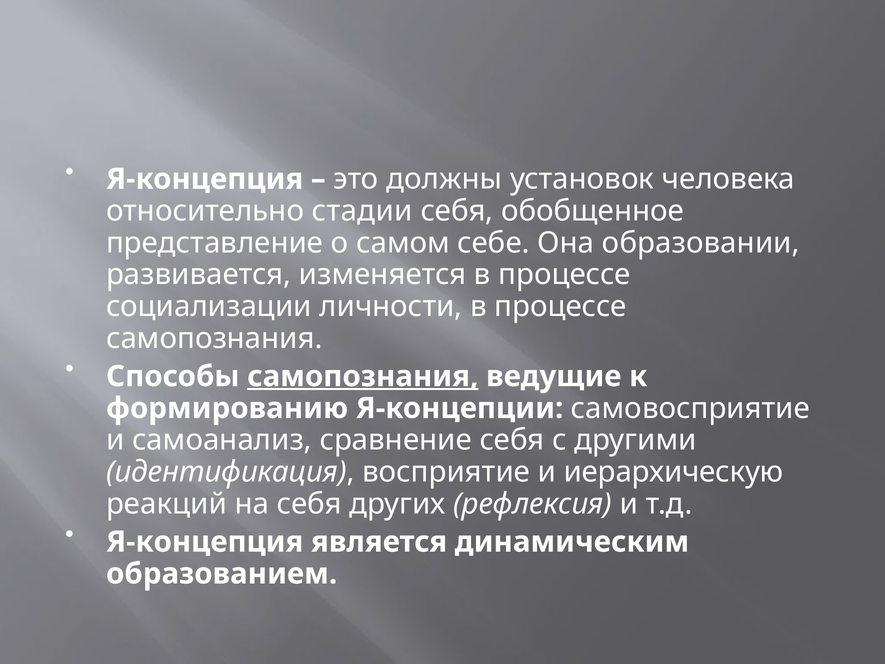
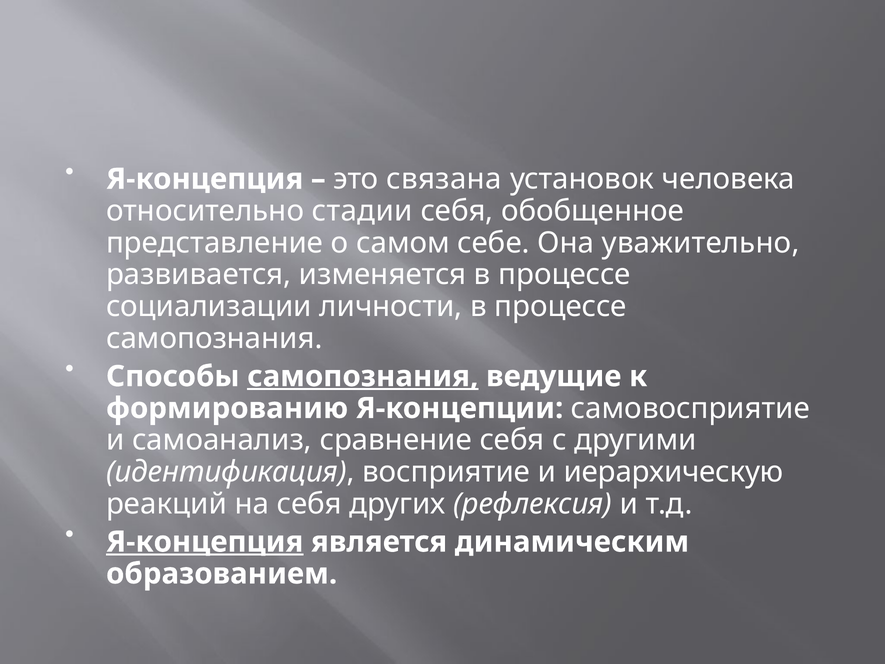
должны: должны -> связана (444, 179)
образовании: образовании -> уважительно (701, 243)
Я-концепция underline: none -> present (205, 542)
